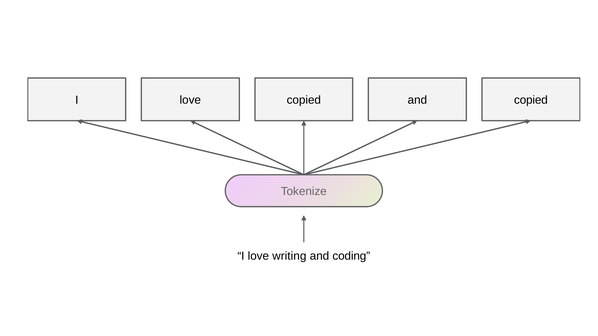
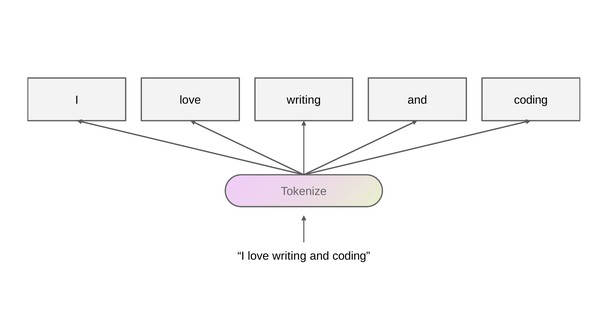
copied: copied -> writing (304, 100)
copied: copied -> coding (531, 100)
